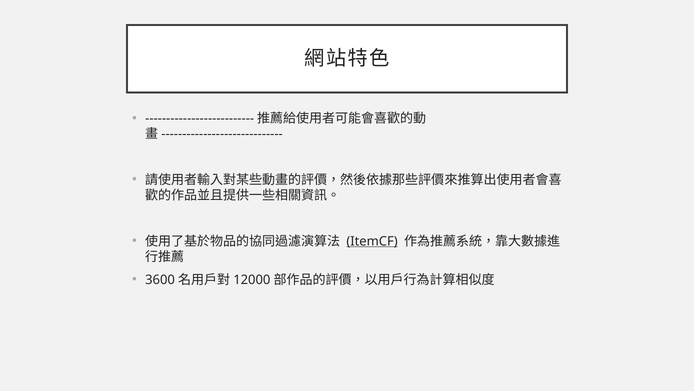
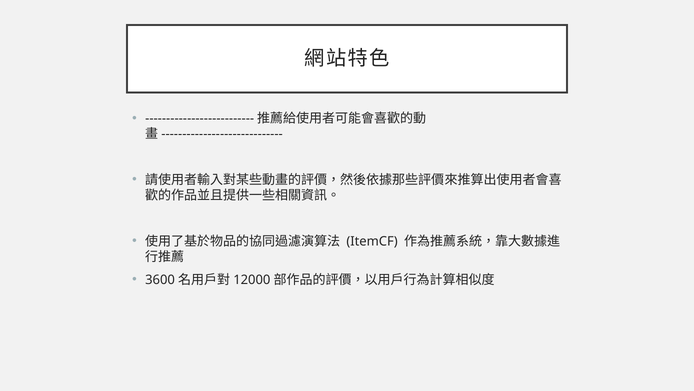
ItemCF underline: present -> none (372, 241)
